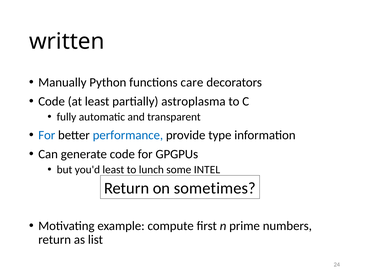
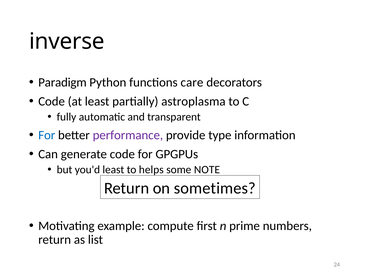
written: written -> inverse (67, 41)
Manually: Manually -> Paradigm (62, 82)
performance colour: blue -> purple (128, 135)
lunch: lunch -> helps (151, 170)
INTEL: INTEL -> NOTE (207, 170)
